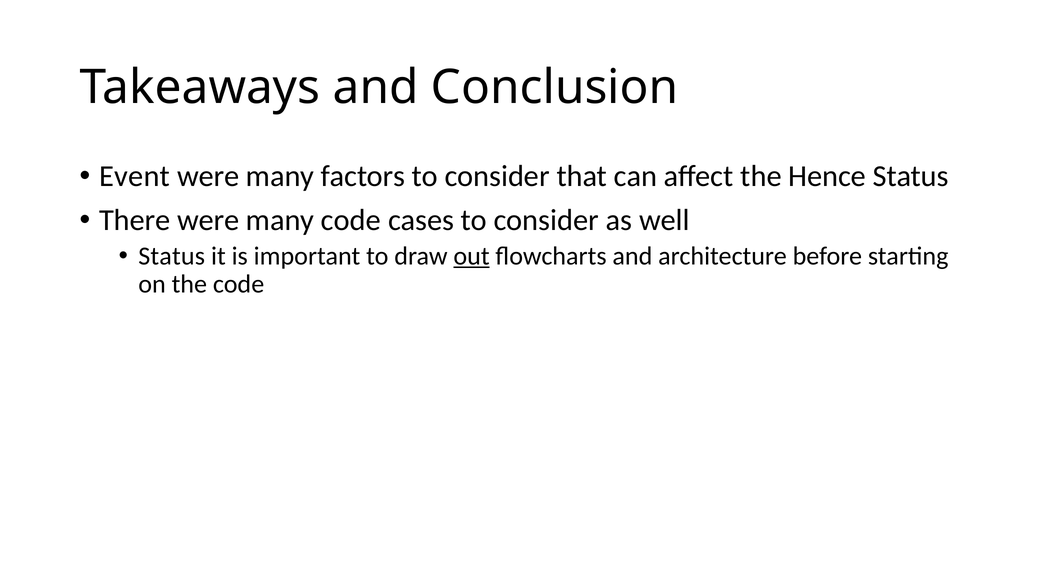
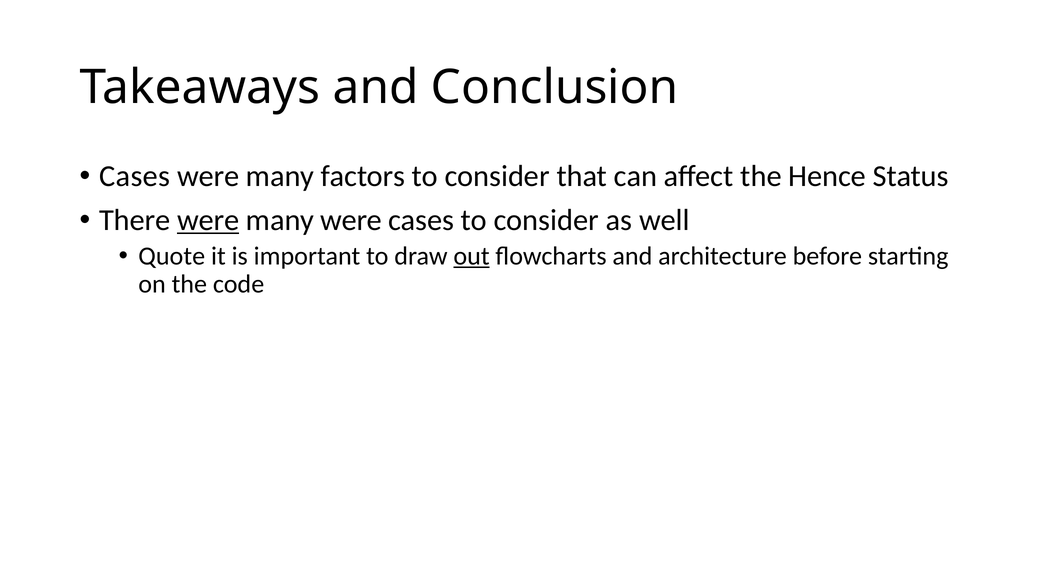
Event: Event -> Cases (135, 177)
were underline: none -> present (208, 220)
many code: code -> were (351, 220)
Status: Status -> Quote (172, 256)
